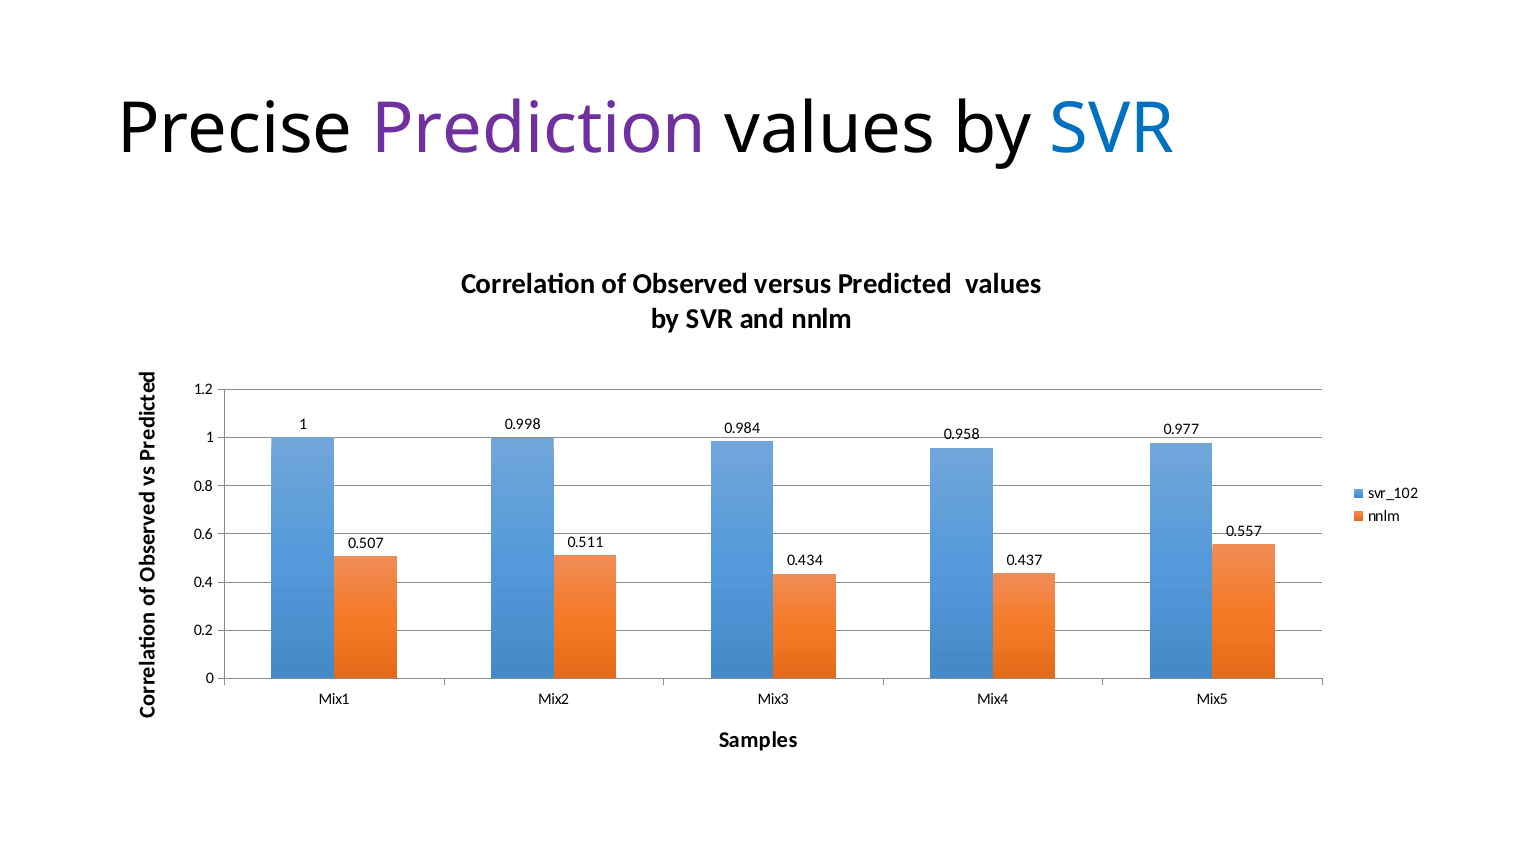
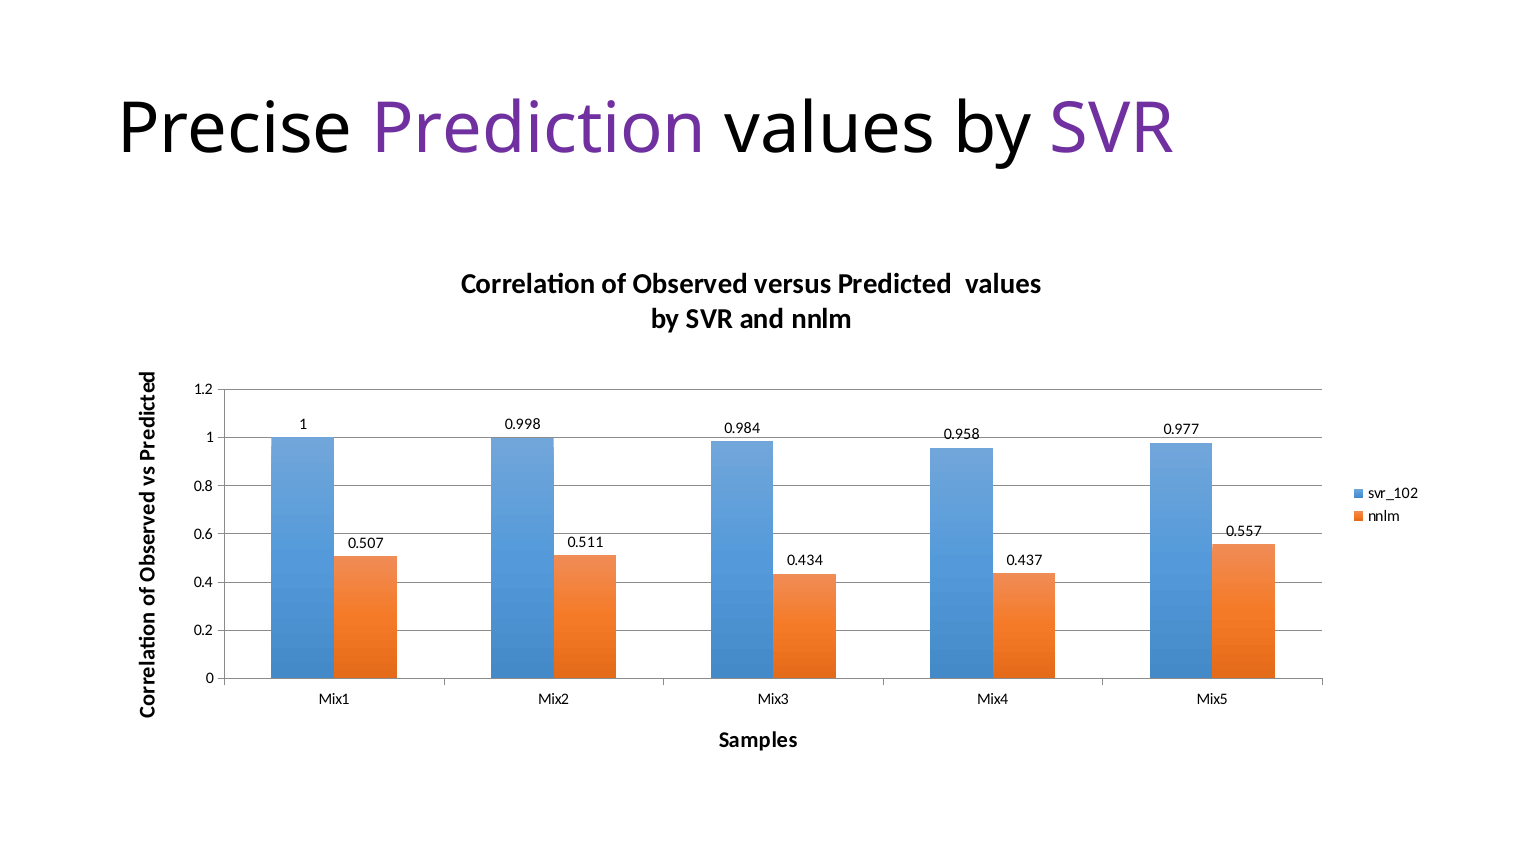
SVR colour: blue -> purple (1112, 129)
